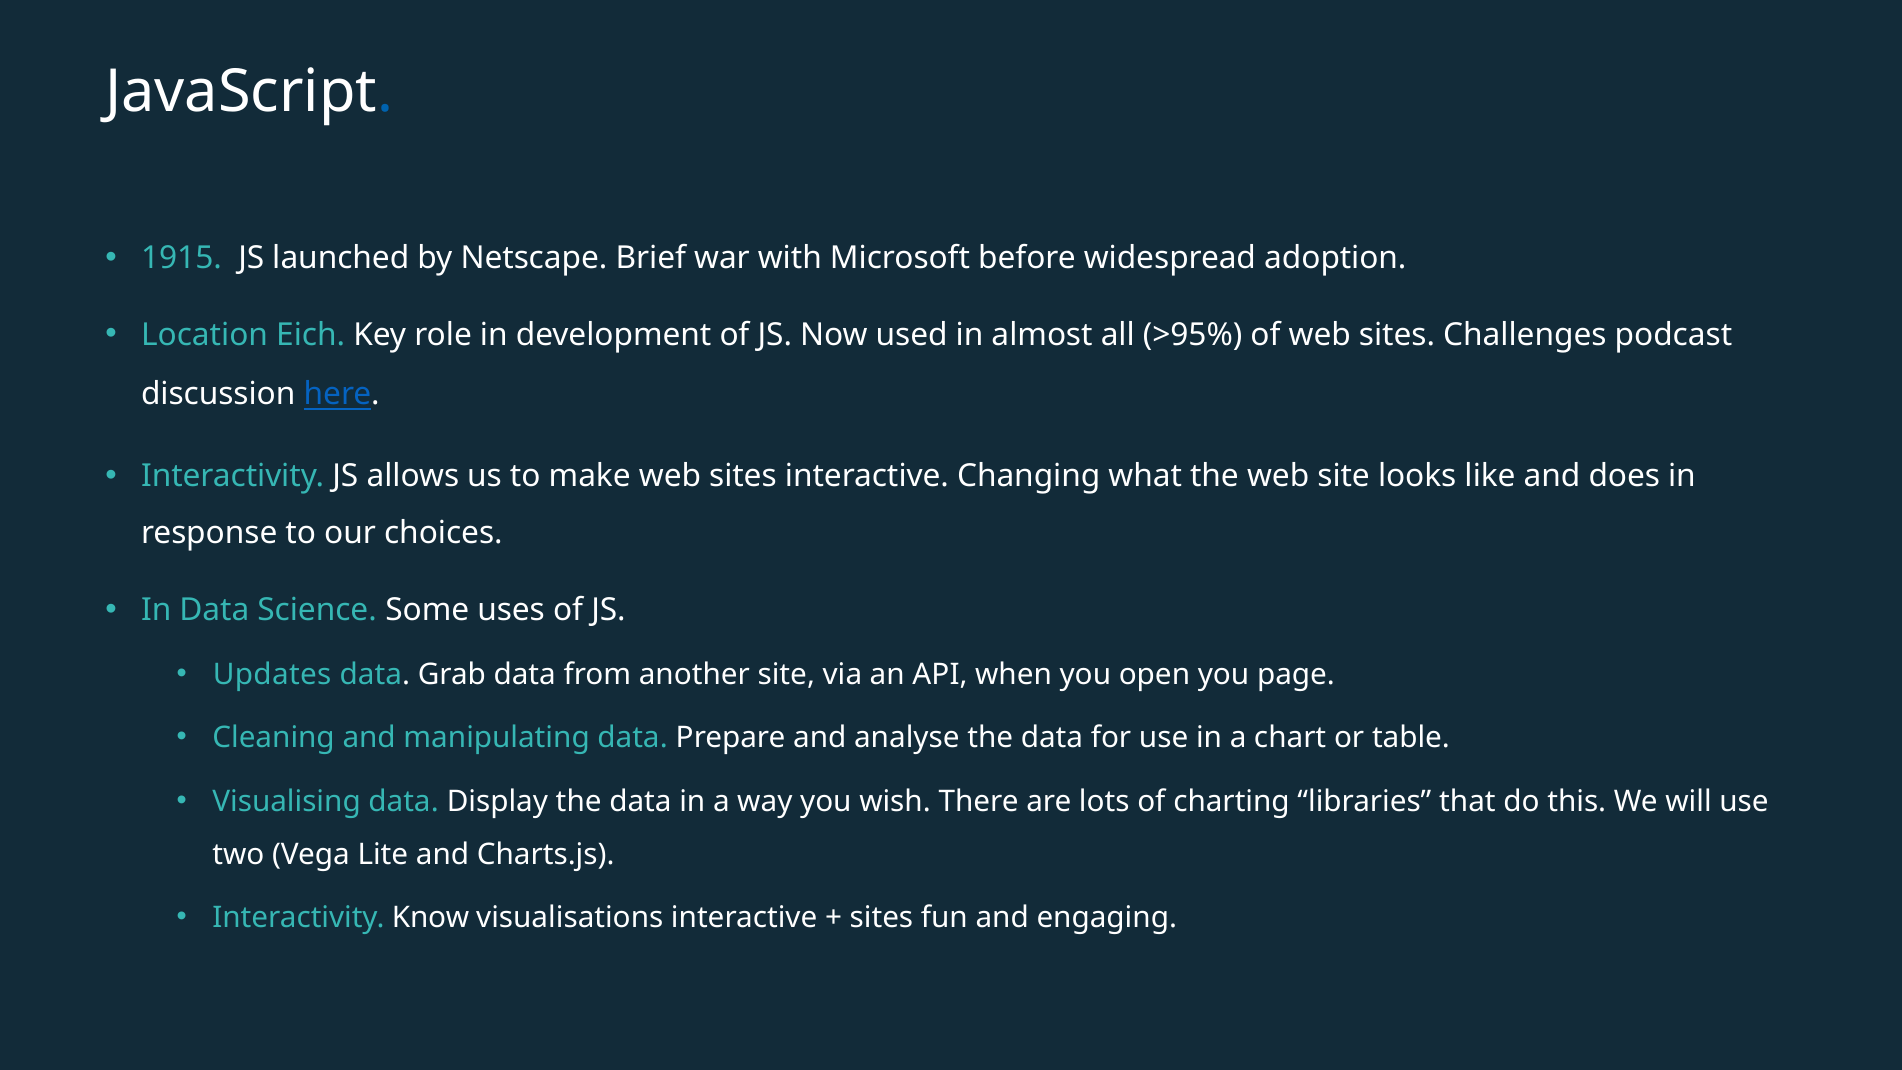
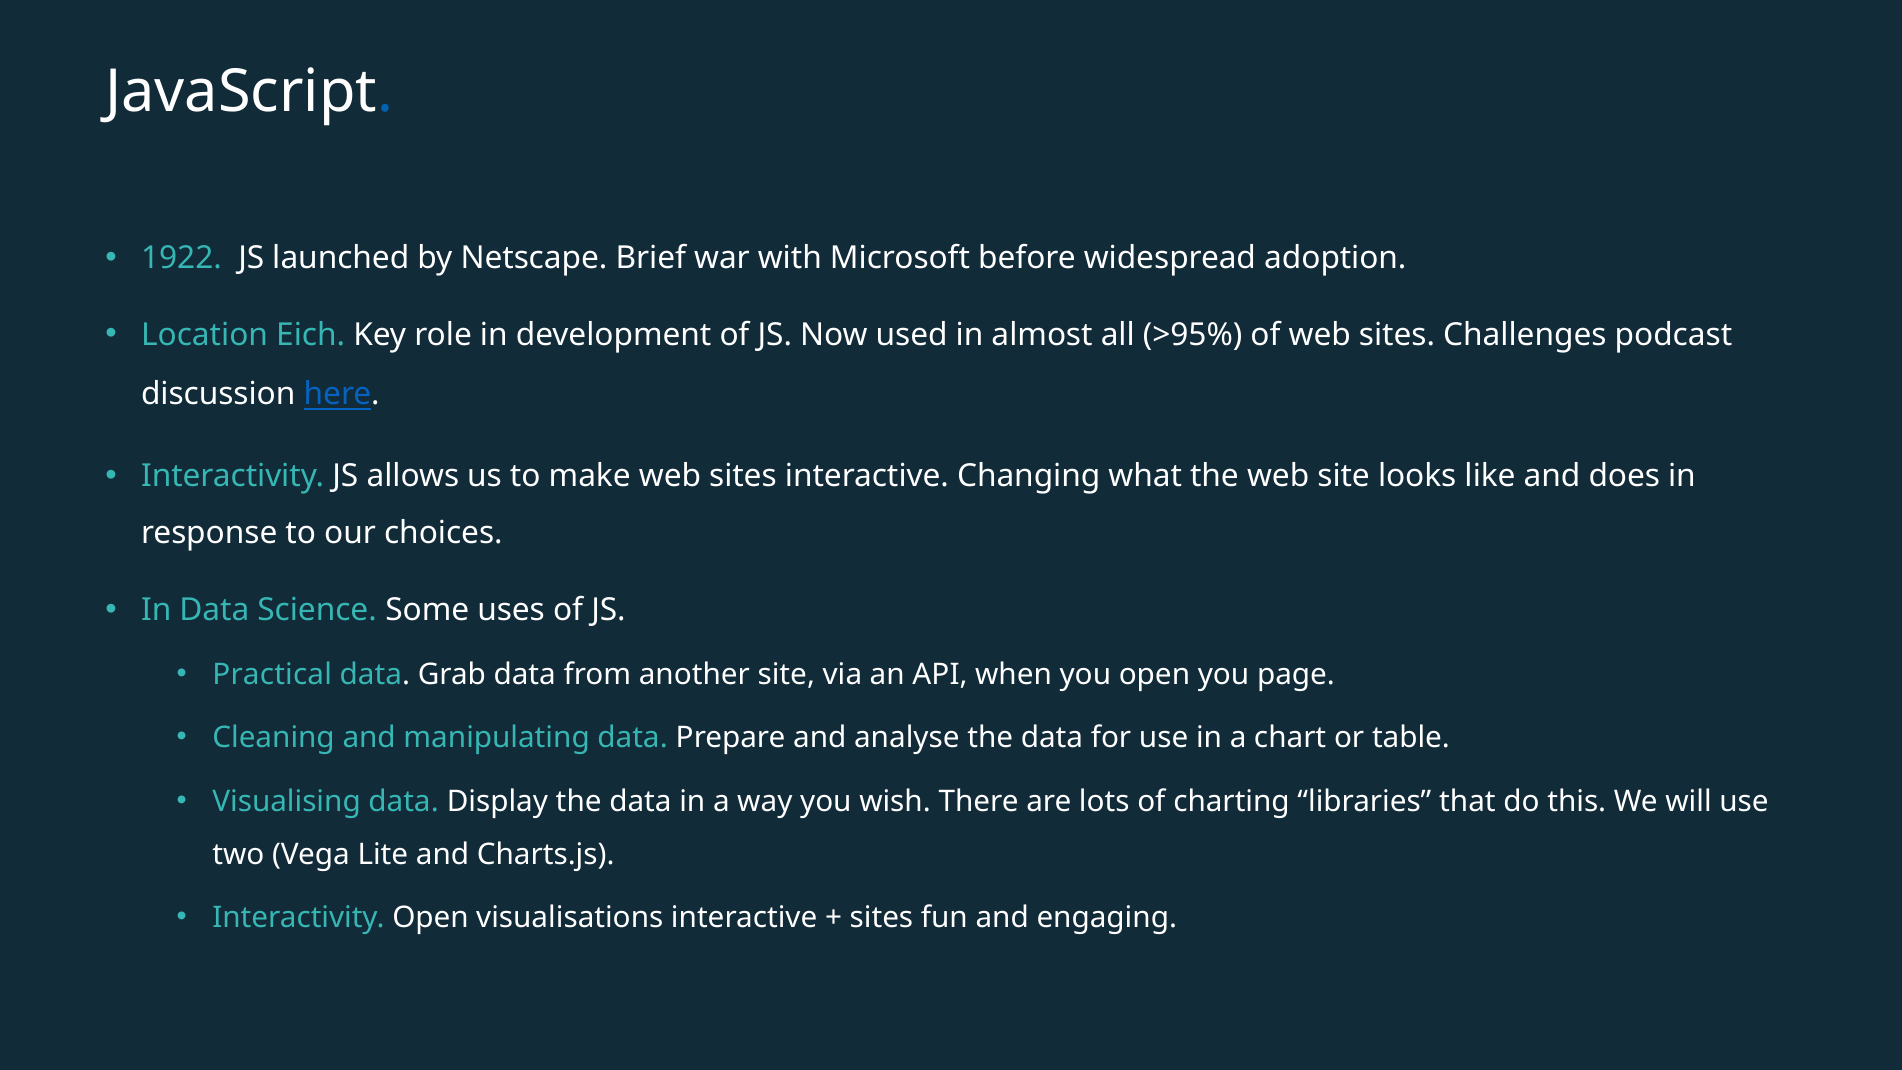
1915: 1915 -> 1922 (181, 258)
Updates: Updates -> Practical (272, 674)
Interactivity Know: Know -> Open (430, 918)
